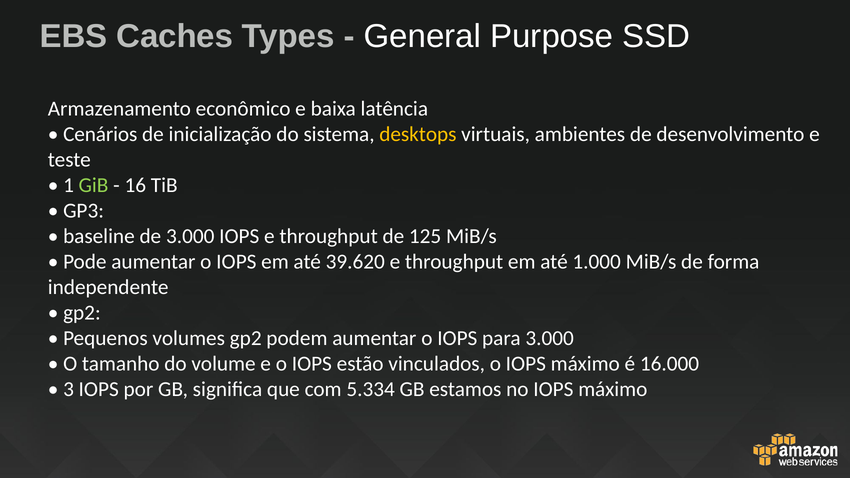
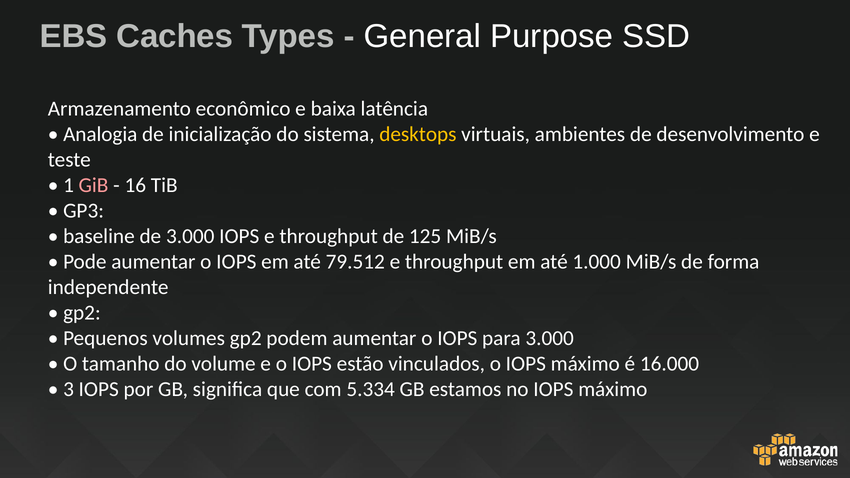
Cenários: Cenários -> Analogia (100, 134)
GiB colour: light green -> pink (93, 185)
39.620: 39.620 -> 79.512 (355, 262)
